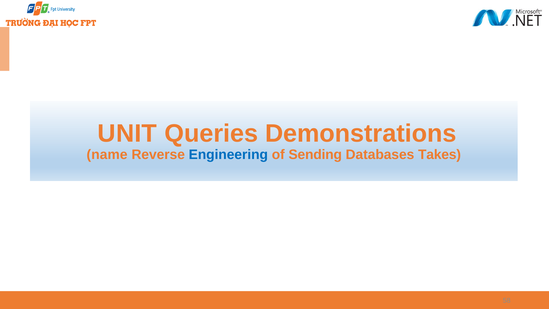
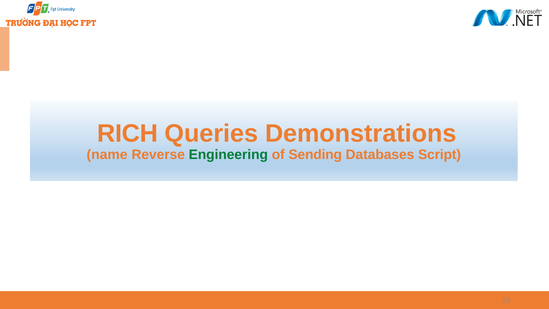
UNIT: UNIT -> RICH (128, 133)
Engineering colour: blue -> green (228, 154)
Takes: Takes -> Script (440, 154)
